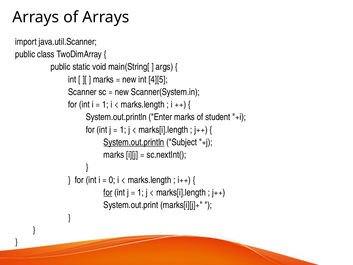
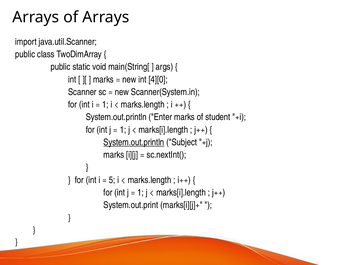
4][5: 4][5 -> 4][0 (158, 79)
0: 0 -> 5 (112, 180)
for underline: present -> none (108, 192)
